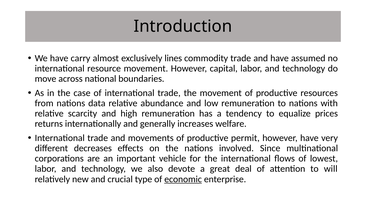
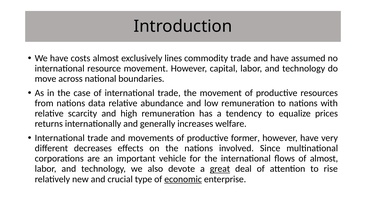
carry: carry -> costs (81, 58)
permit: permit -> former (245, 138)
of lowest: lowest -> almost (324, 158)
great underline: none -> present (220, 169)
will: will -> rise (331, 169)
